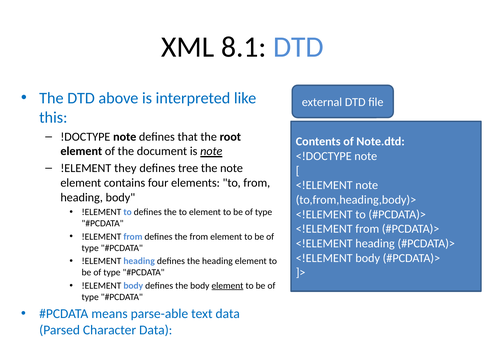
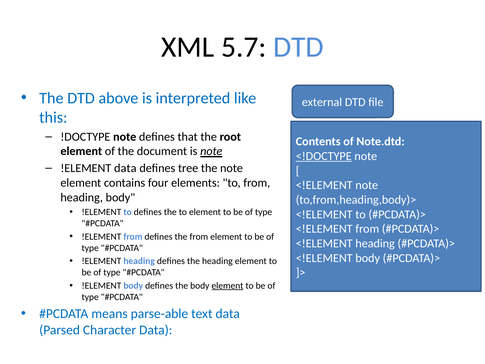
8.1: 8.1 -> 5.7 (244, 47)
<!DOCTYPE underline: none -> present (324, 156)
!ELEMENT they: they -> data (125, 168)
